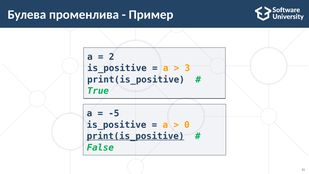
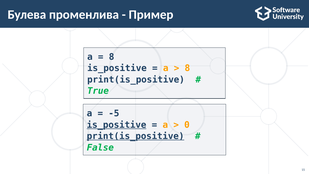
2: 2 -> 8 (112, 57)
3: 3 -> 8 (187, 68)
is_positive underline: none -> present (117, 125)
